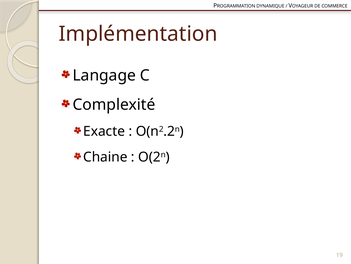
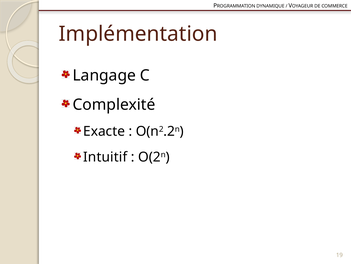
Chaine: Chaine -> Intuitif (105, 157)
